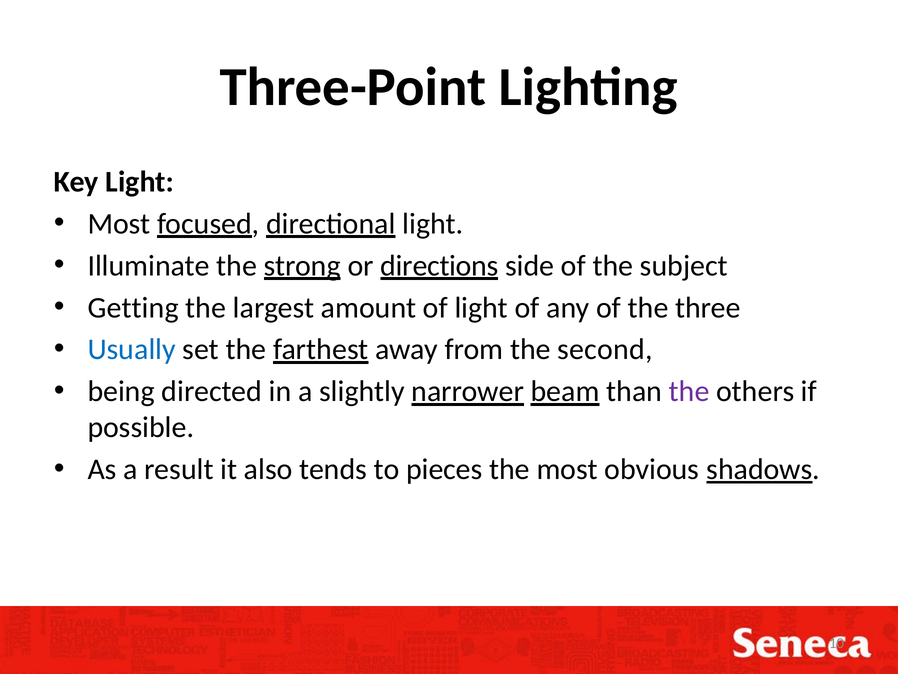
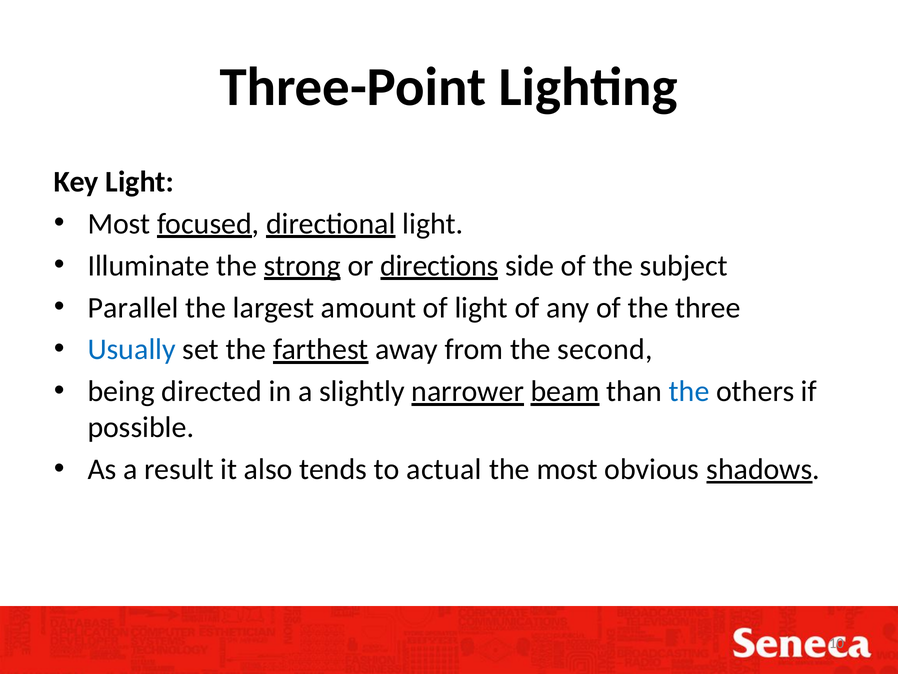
Getting: Getting -> Parallel (133, 307)
the colour: purple -> blue (689, 391)
pieces: pieces -> actual (444, 469)
